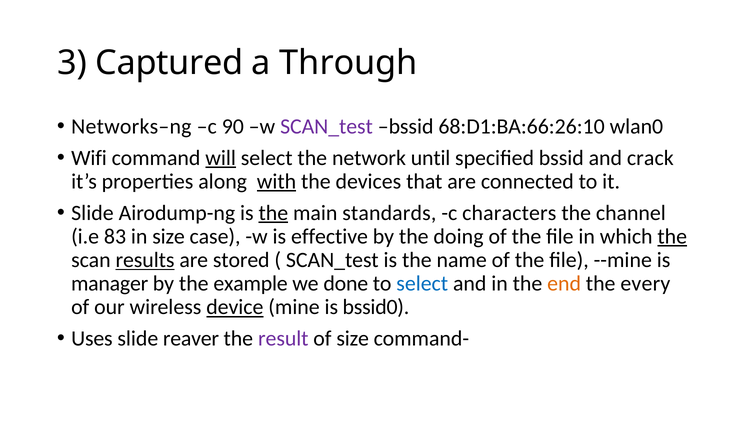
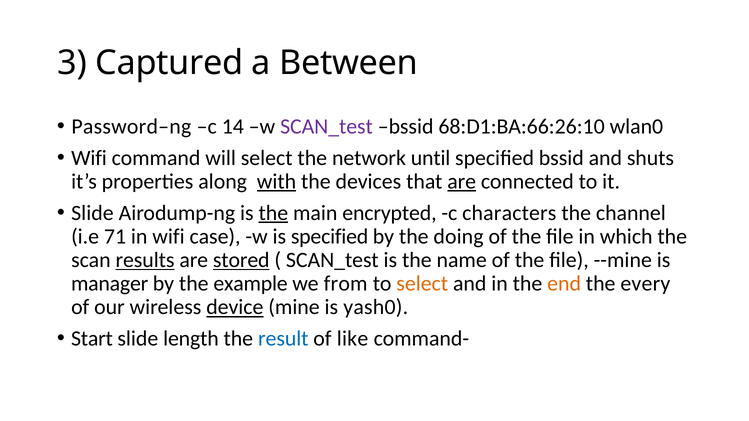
Through: Through -> Between (349, 63)
Networks–ng: Networks–ng -> Password–ng (131, 127)
90: 90 -> 14 (233, 127)
will underline: present -> none (221, 158)
crack: crack -> shuts (650, 158)
are underline: none -> present (462, 182)
standards: standards -> encrypted (389, 213)
83: 83 -> 71 (115, 237)
in size: size -> wifi (168, 237)
is effective: effective -> specified (330, 237)
the underline: present -> none (672, 237)
stored underline: none -> present (241, 260)
done: done -> from (346, 284)
select colour: blue -> orange (422, 284)
bssid0: bssid0 -> yash0 (376, 307)
Uses: Uses -> Start (92, 339)
reaver: reaver -> length (191, 339)
result colour: purple -> blue (283, 339)
of size: size -> like (353, 339)
